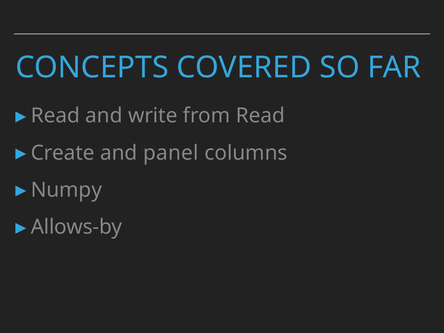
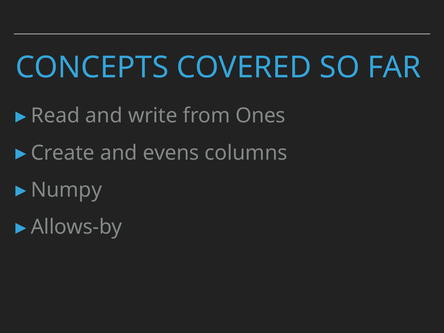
from Read: Read -> Ones (260, 116)
panel: panel -> evens (171, 153)
